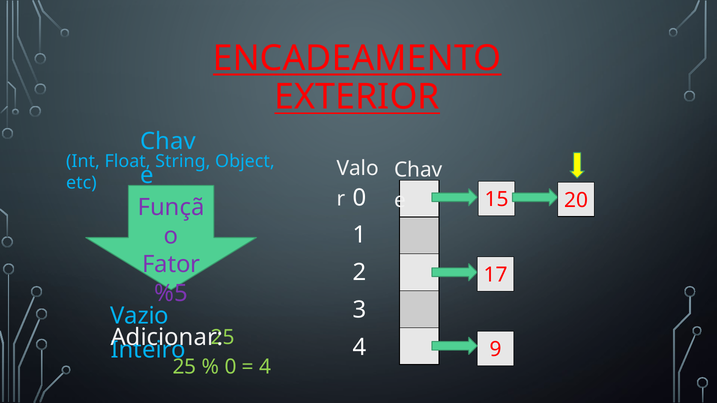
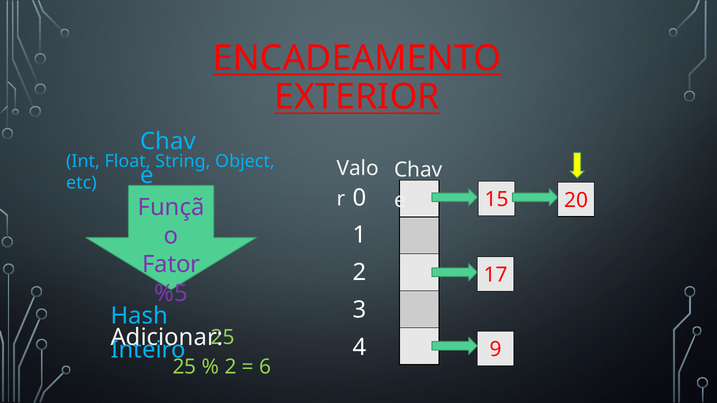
Vazio: Vazio -> Hash (139, 316)
0: 0 -> 2 (231, 367)
4: 4 -> 6 (265, 367)
